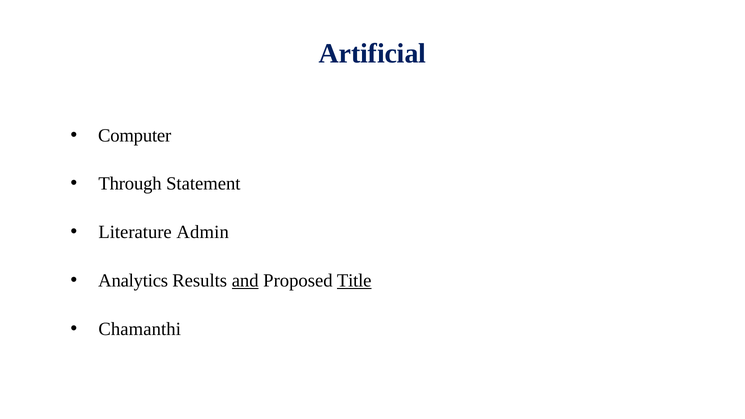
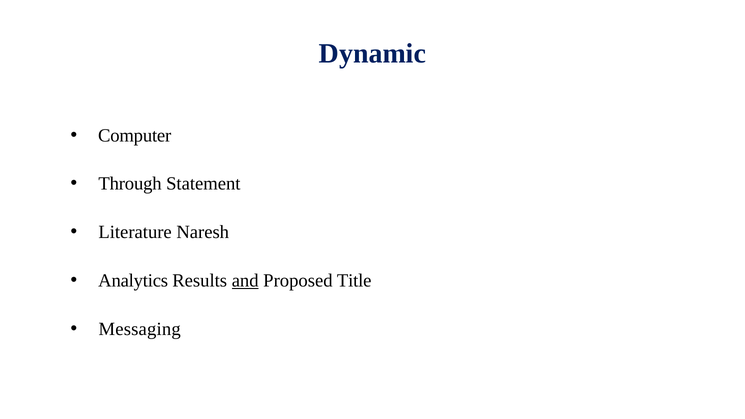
Artificial: Artificial -> Dynamic (372, 54)
Admin: Admin -> Naresh (203, 232)
Title underline: present -> none (354, 281)
Chamanthi: Chamanthi -> Messaging (140, 329)
